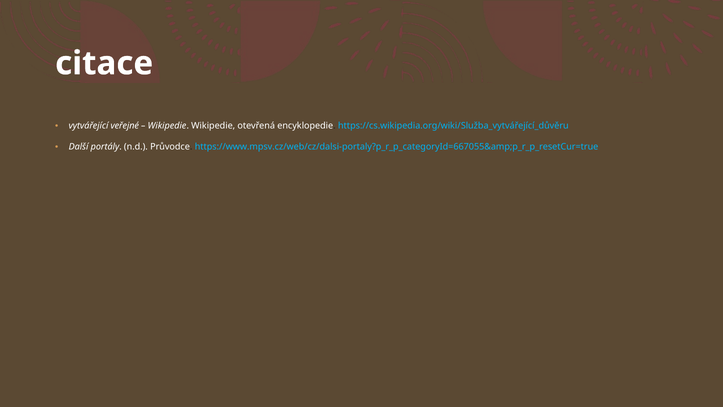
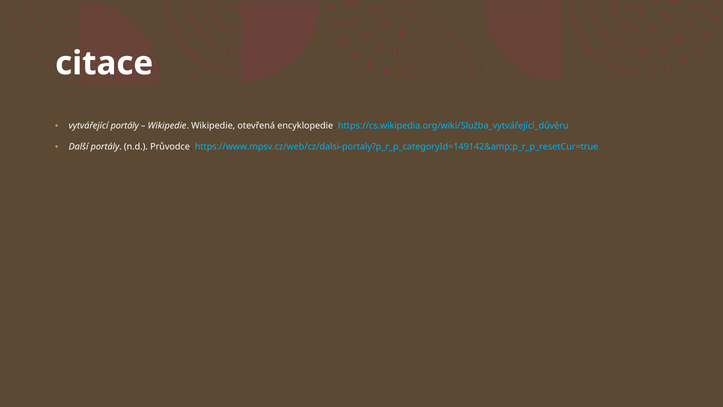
vytvářející veřejné: veřejné -> portály (125, 126)
https://www.mpsv.cz/web/cz/dalsi-portaly?p_r_p_categoryId=667055&amp;p_r_p_resetCur=true: https://www.mpsv.cz/web/cz/dalsi-portaly?p_r_p_categoryId=667055&amp;p_r_p_resetCur=true -> https://www.mpsv.cz/web/cz/dalsi-portaly?p_r_p_categoryId=149142&amp;p_r_p_resetCur=true (397, 147)
